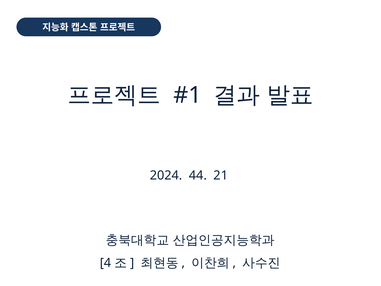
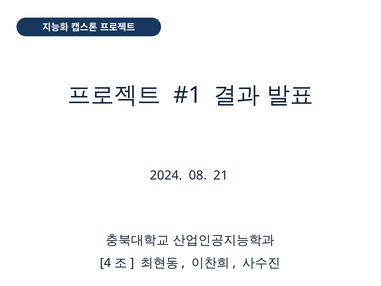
44: 44 -> 08 (198, 175)
